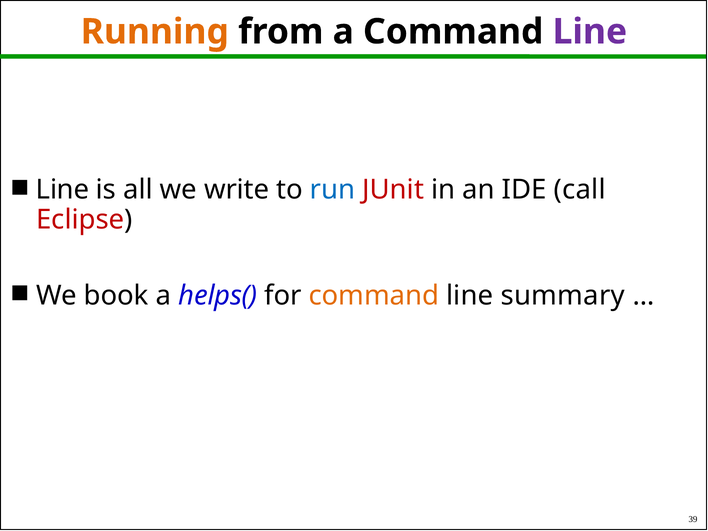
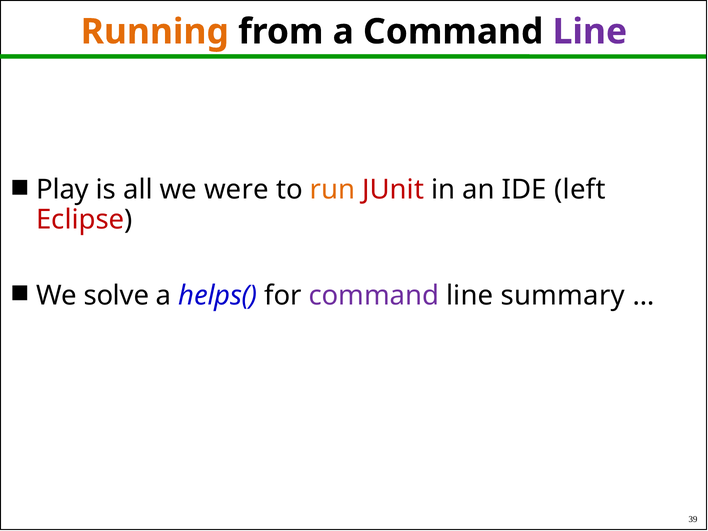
Line: Line -> Play (63, 190)
write: write -> were (236, 190)
run colour: blue -> orange (333, 190)
call: call -> left (580, 190)
book: book -> solve (116, 295)
command colour: orange -> purple (374, 295)
